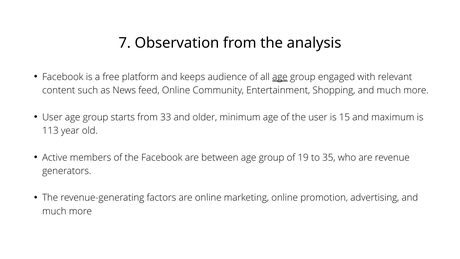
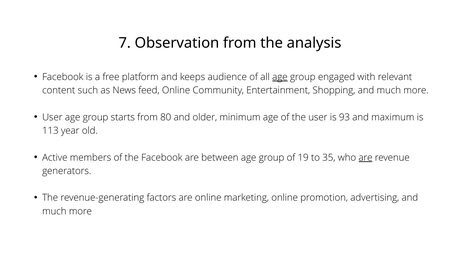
33: 33 -> 80 (166, 117)
15: 15 -> 93 (344, 117)
are underline: none -> present (365, 157)
